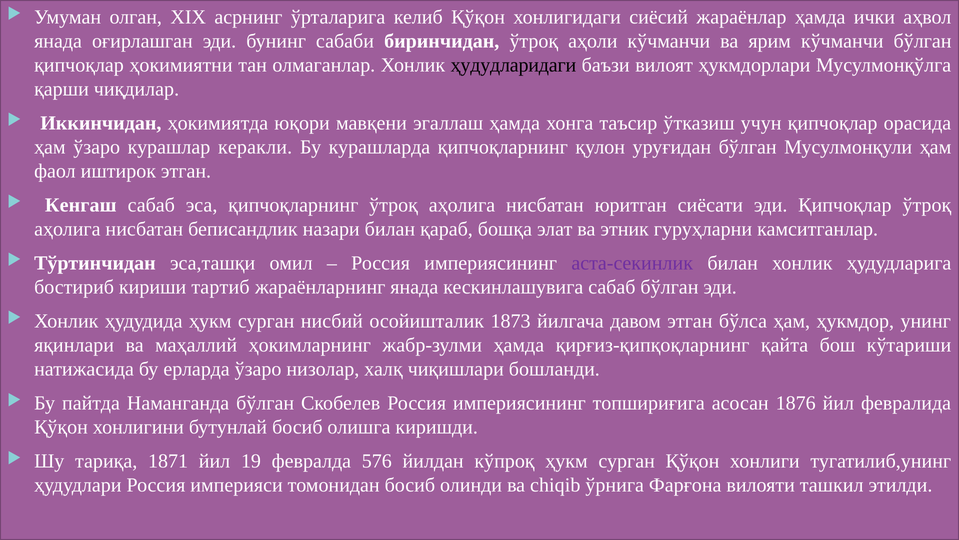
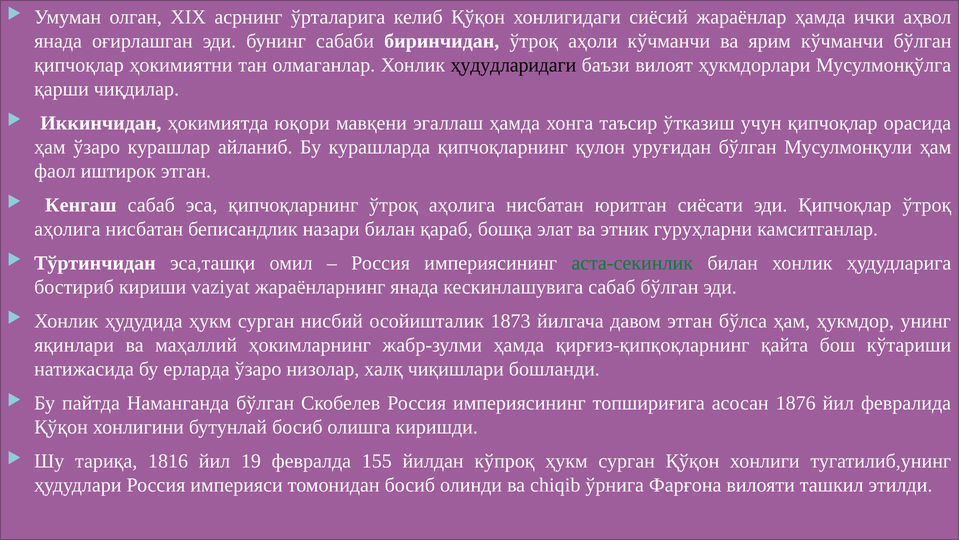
керакли: керакли -> айланиб (255, 147)
аста-секинлик colour: purple -> green (632, 263)
тартиб: тартиб -> vaziyat (221, 287)
1871: 1871 -> 1816 (168, 461)
576: 576 -> 155 (377, 461)
